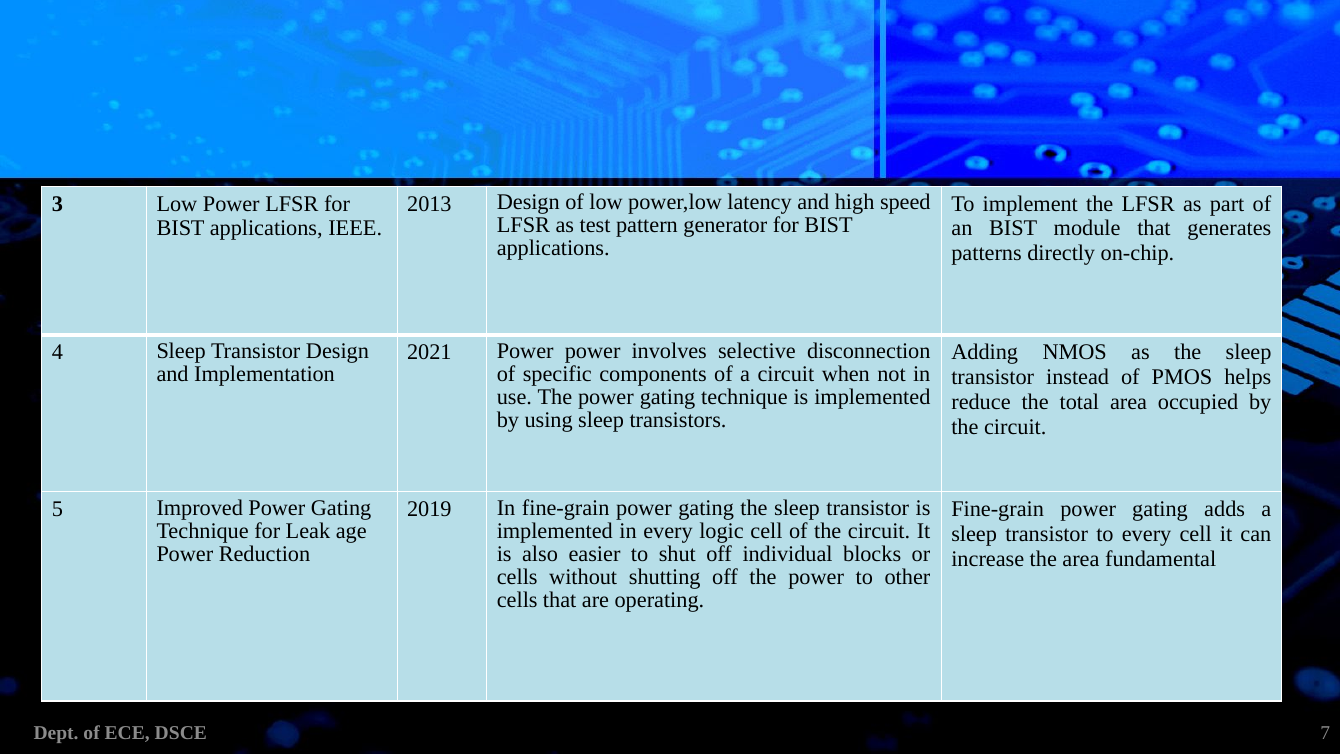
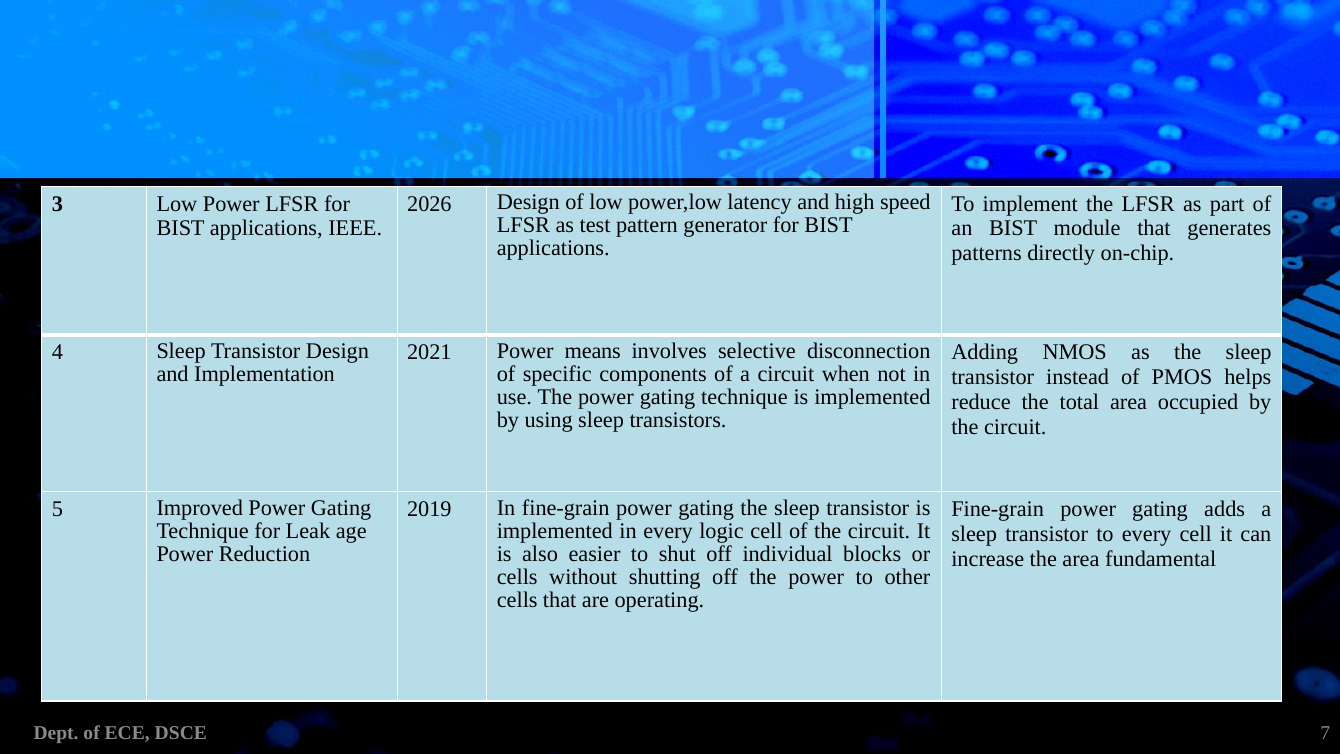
2013: 2013 -> 2026 (429, 204)
Power power: power -> means (593, 351)
